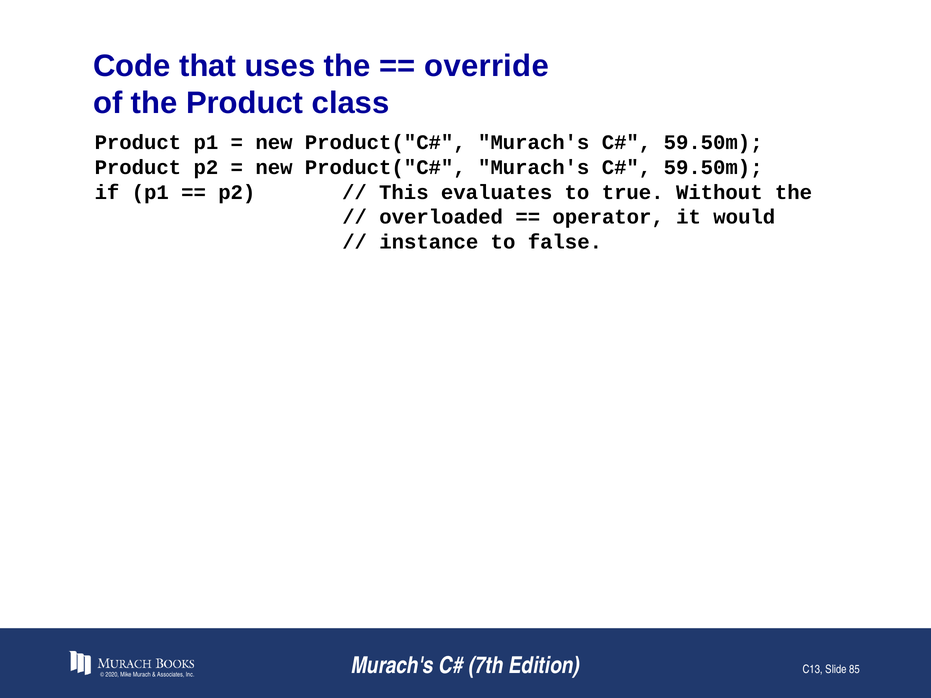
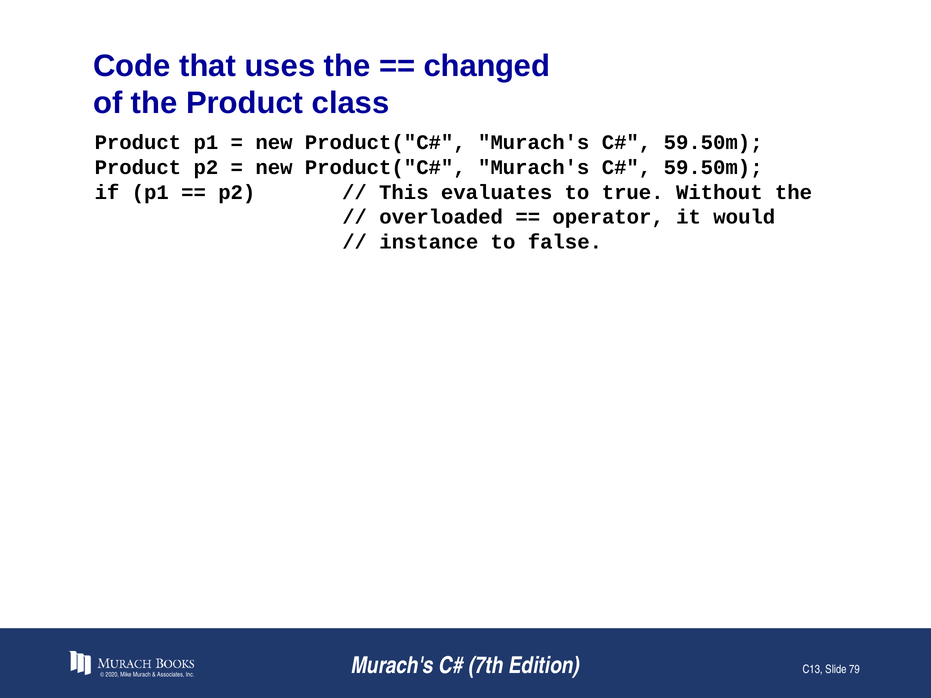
override: override -> changed (487, 66)
85: 85 -> 79 (854, 670)
